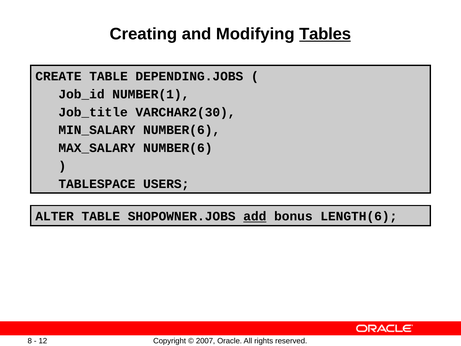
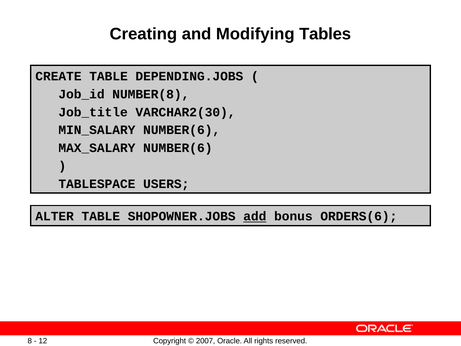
Tables underline: present -> none (325, 34)
NUMBER(1: NUMBER(1 -> NUMBER(8 (151, 94)
LENGTH(6: LENGTH(6 -> ORDERS(6 (359, 216)
